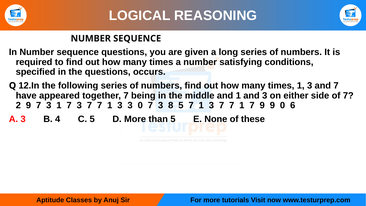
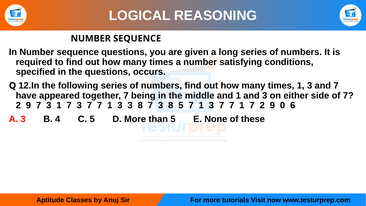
3 3 0: 0 -> 8 (140, 105)
1 7 9: 9 -> 2 (262, 105)
